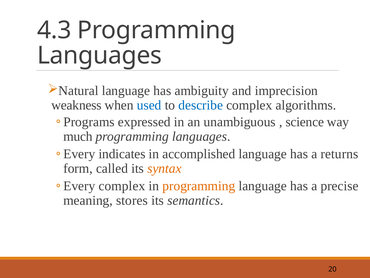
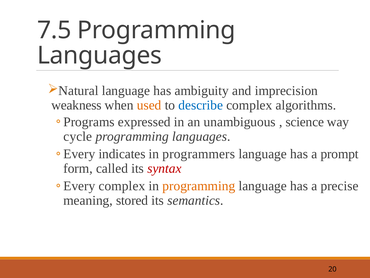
4.3: 4.3 -> 7.5 (54, 30)
used colour: blue -> orange (149, 105)
much: much -> cycle (78, 136)
accomplished: accomplished -> programmers (199, 154)
returns: returns -> prompt (340, 154)
syntax colour: orange -> red (164, 168)
stores: stores -> stored (132, 200)
